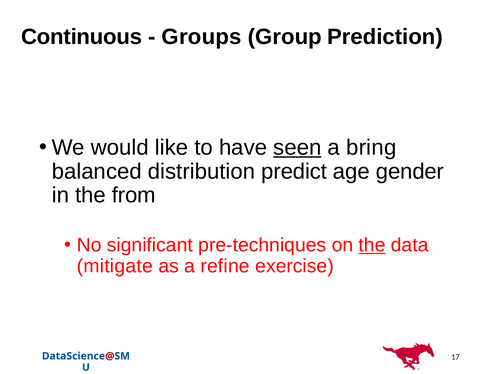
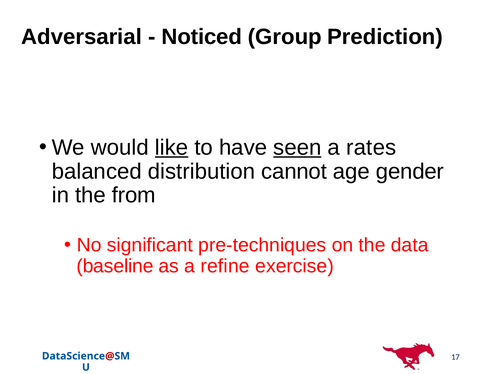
Continuous: Continuous -> Adversarial (82, 37)
Groups: Groups -> Noticed (202, 37)
like underline: none -> present (172, 148)
bring: bring -> rates (371, 148)
predict: predict -> cannot (294, 171)
the underline: present -> none (372, 245)
mitigate: mitigate -> baseline (115, 266)
